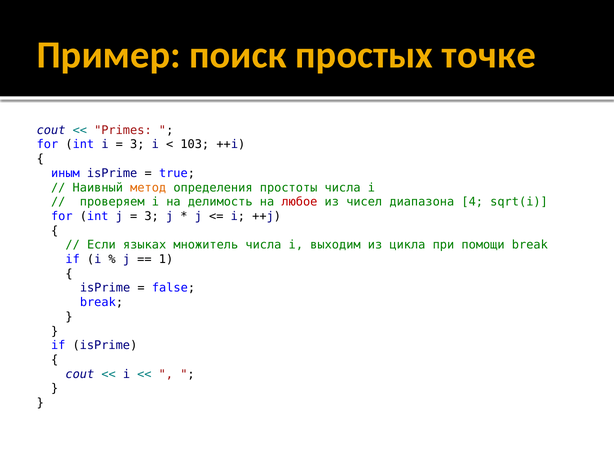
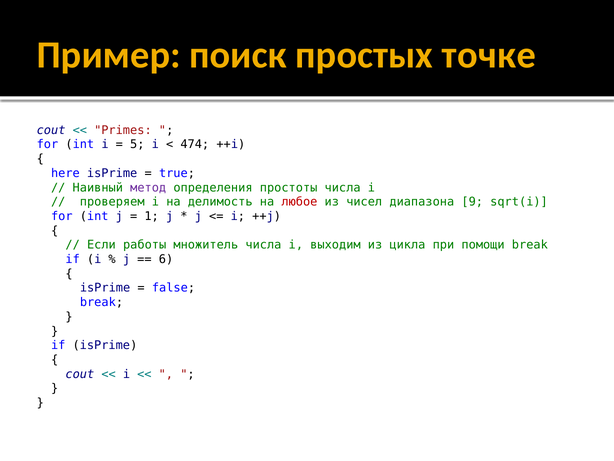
3: 3 -> 5 (137, 144)
103: 103 -> 474 (195, 144)
иным: иным -> here (65, 173)
метод colour: orange -> purple (148, 187)
4: 4 -> 9 (472, 202)
3: 3 -> 1 (152, 216)
языках: языках -> работы (145, 245)
1: 1 -> 6 (166, 259)
